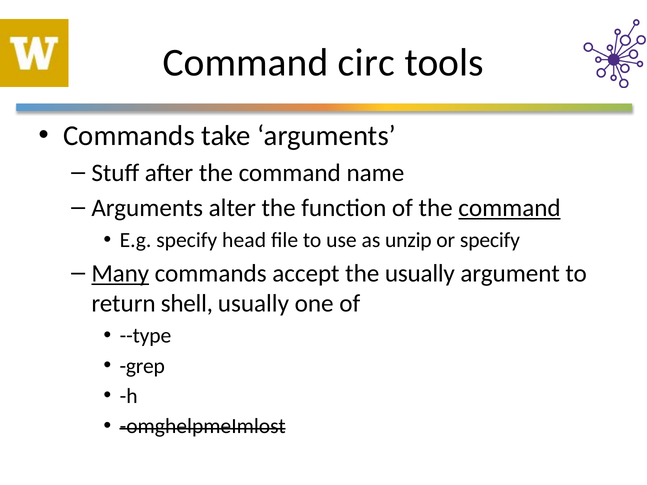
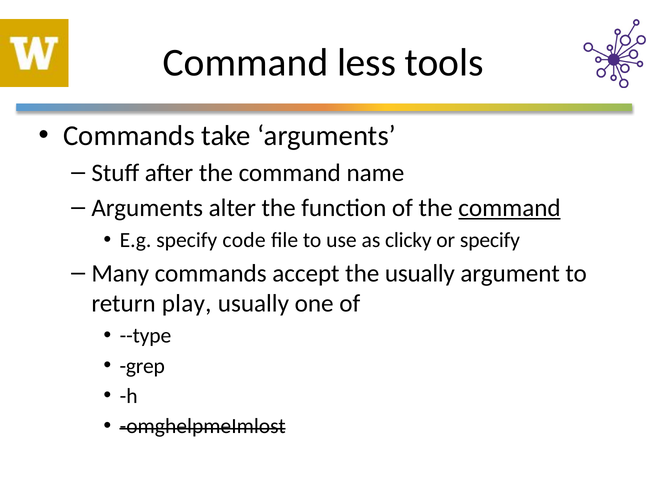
circ: circ -> less (367, 63)
head: head -> code (244, 240)
unzip: unzip -> clicky (408, 240)
Many underline: present -> none (120, 274)
shell: shell -> play (187, 304)
